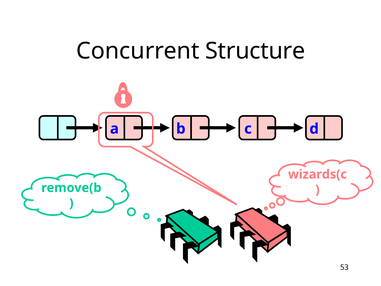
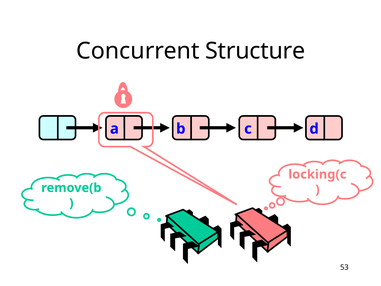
wizards(c: wizards(c -> locking(c (317, 174)
